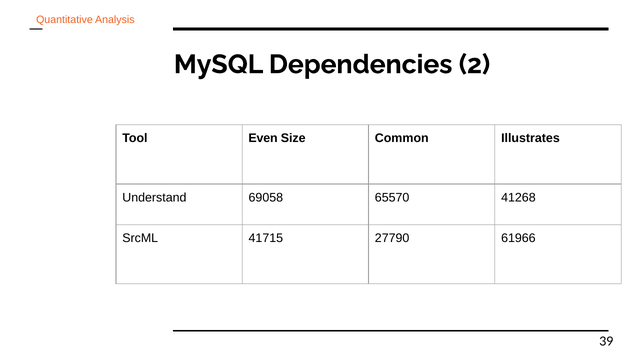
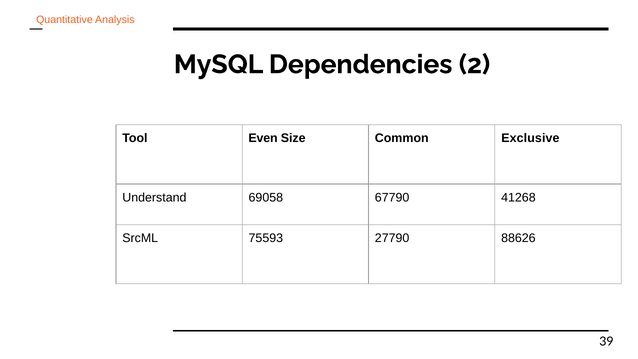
Illustrates: Illustrates -> Exclusive (530, 138)
65570: 65570 -> 67790 (392, 198)
41715: 41715 -> 75593 (266, 238)
61966: 61966 -> 88626 (518, 238)
